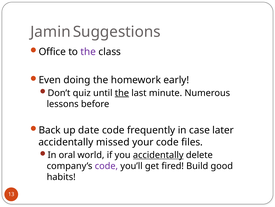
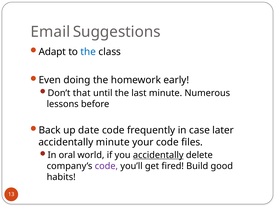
Jamin: Jamin -> Email (50, 32)
Office: Office -> Adapt (52, 52)
the colour: purple -> blue (88, 52)
quiz: quiz -> that (82, 93)
the underline: present -> none (122, 93)
accidentally missed: missed -> minute (113, 142)
